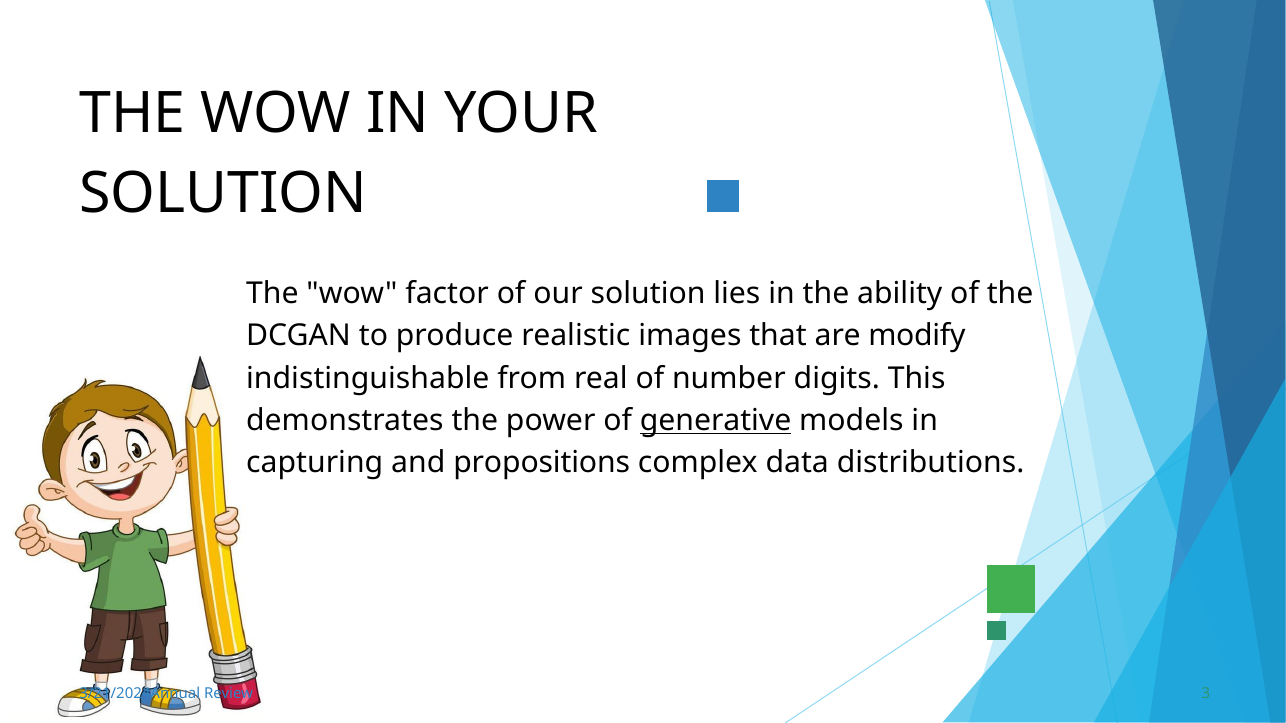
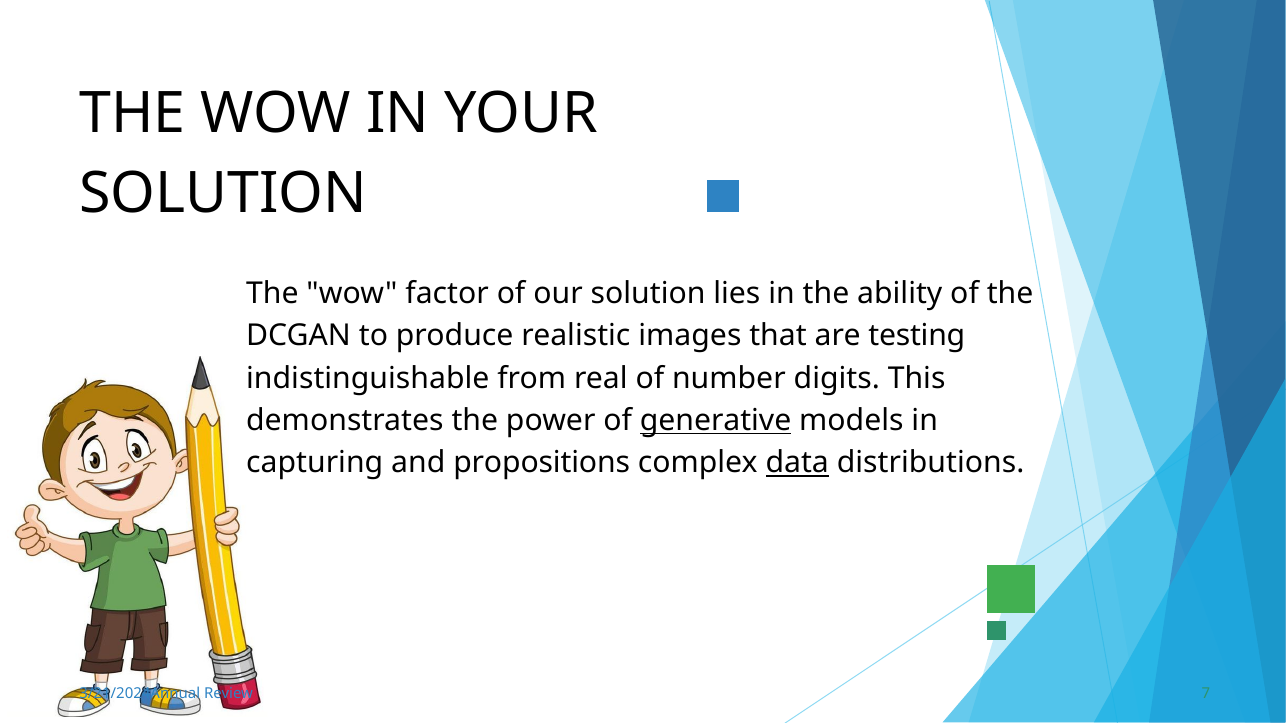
modify: modify -> testing (917, 336)
data underline: none -> present (797, 463)
3: 3 -> 7 (1206, 693)
